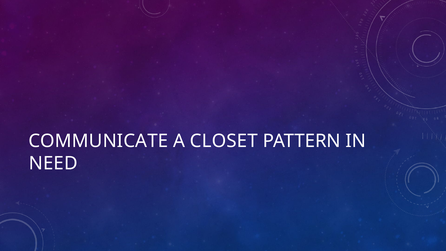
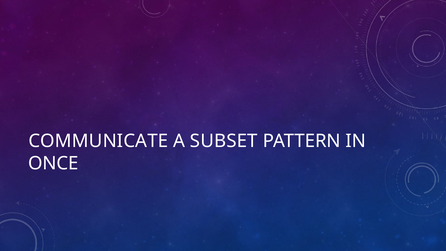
CLOSET: CLOSET -> SUBSET (224, 141)
NEED: NEED -> ONCE (53, 163)
